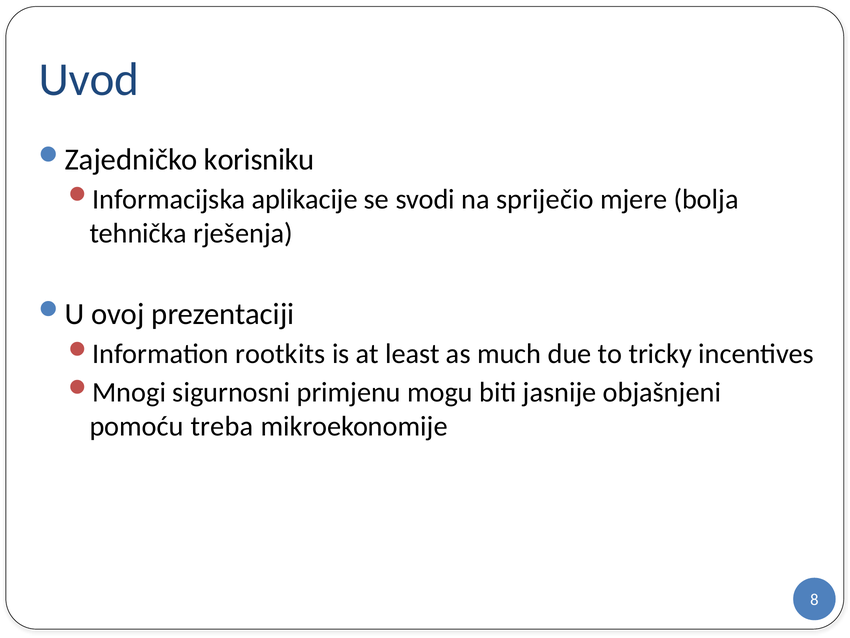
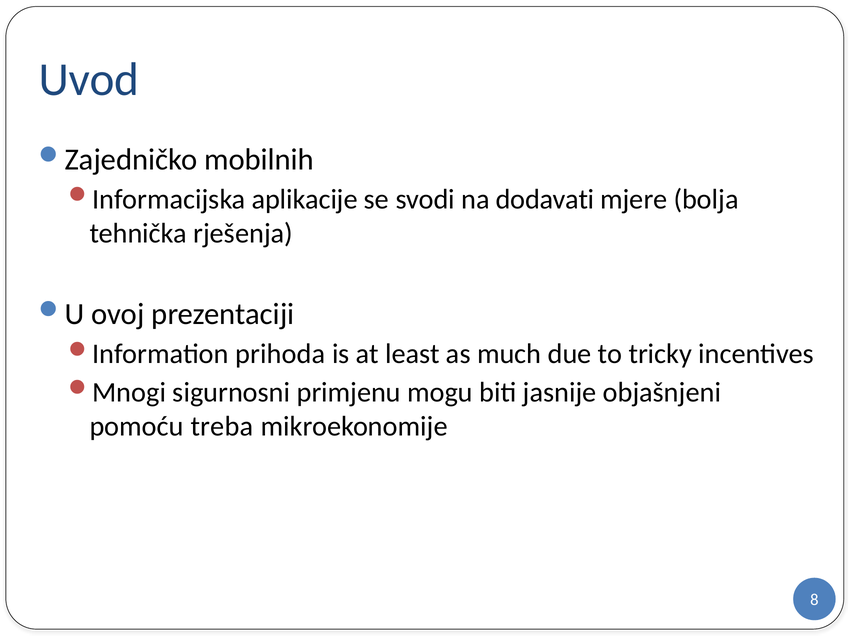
korisniku: korisniku -> mobilnih (259, 159)
spriječio: spriječio -> dodavati (545, 199)
rootkits: rootkits -> prihoda (280, 354)
